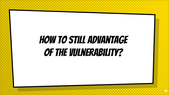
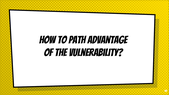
still: still -> path (77, 40)
